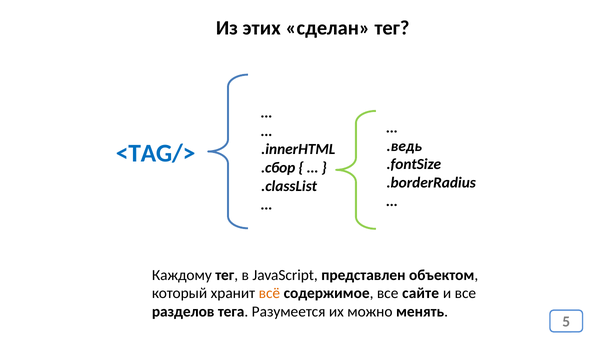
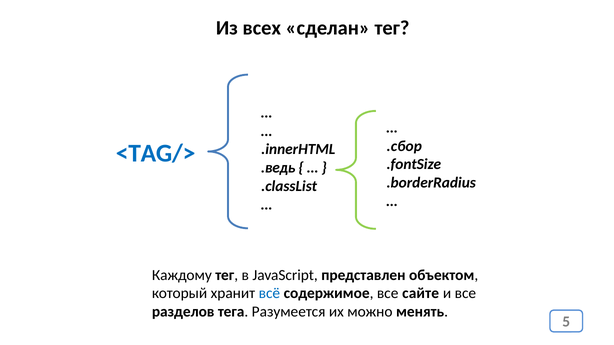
этих: этих -> всех (262, 28)
.ведь: .ведь -> .сбор (404, 146)
.сбор: .сбор -> .ведь (278, 168)
всё colour: orange -> blue (269, 294)
